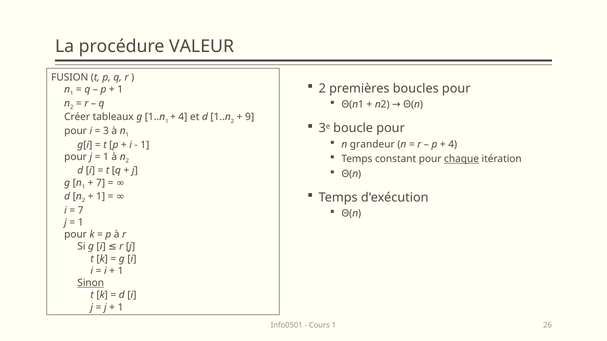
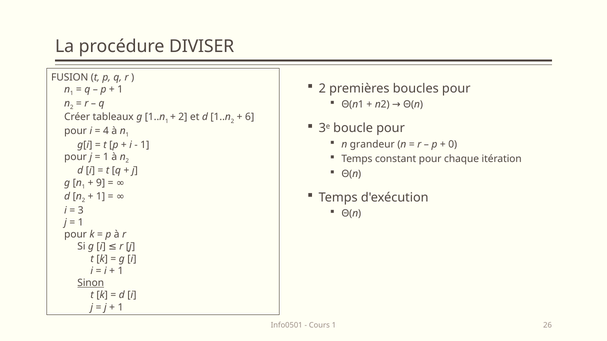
VALEUR: VALEUR -> DIVISER (202, 46)
4: 4 -> 2 (183, 117)
9: 9 -> 6 (250, 117)
3: 3 -> 4 (106, 131)
4: 4 -> 0 (453, 145)
chaque underline: present -> none (462, 159)
7: 7 -> 9 (101, 183)
7: 7 -> 3 (81, 211)
